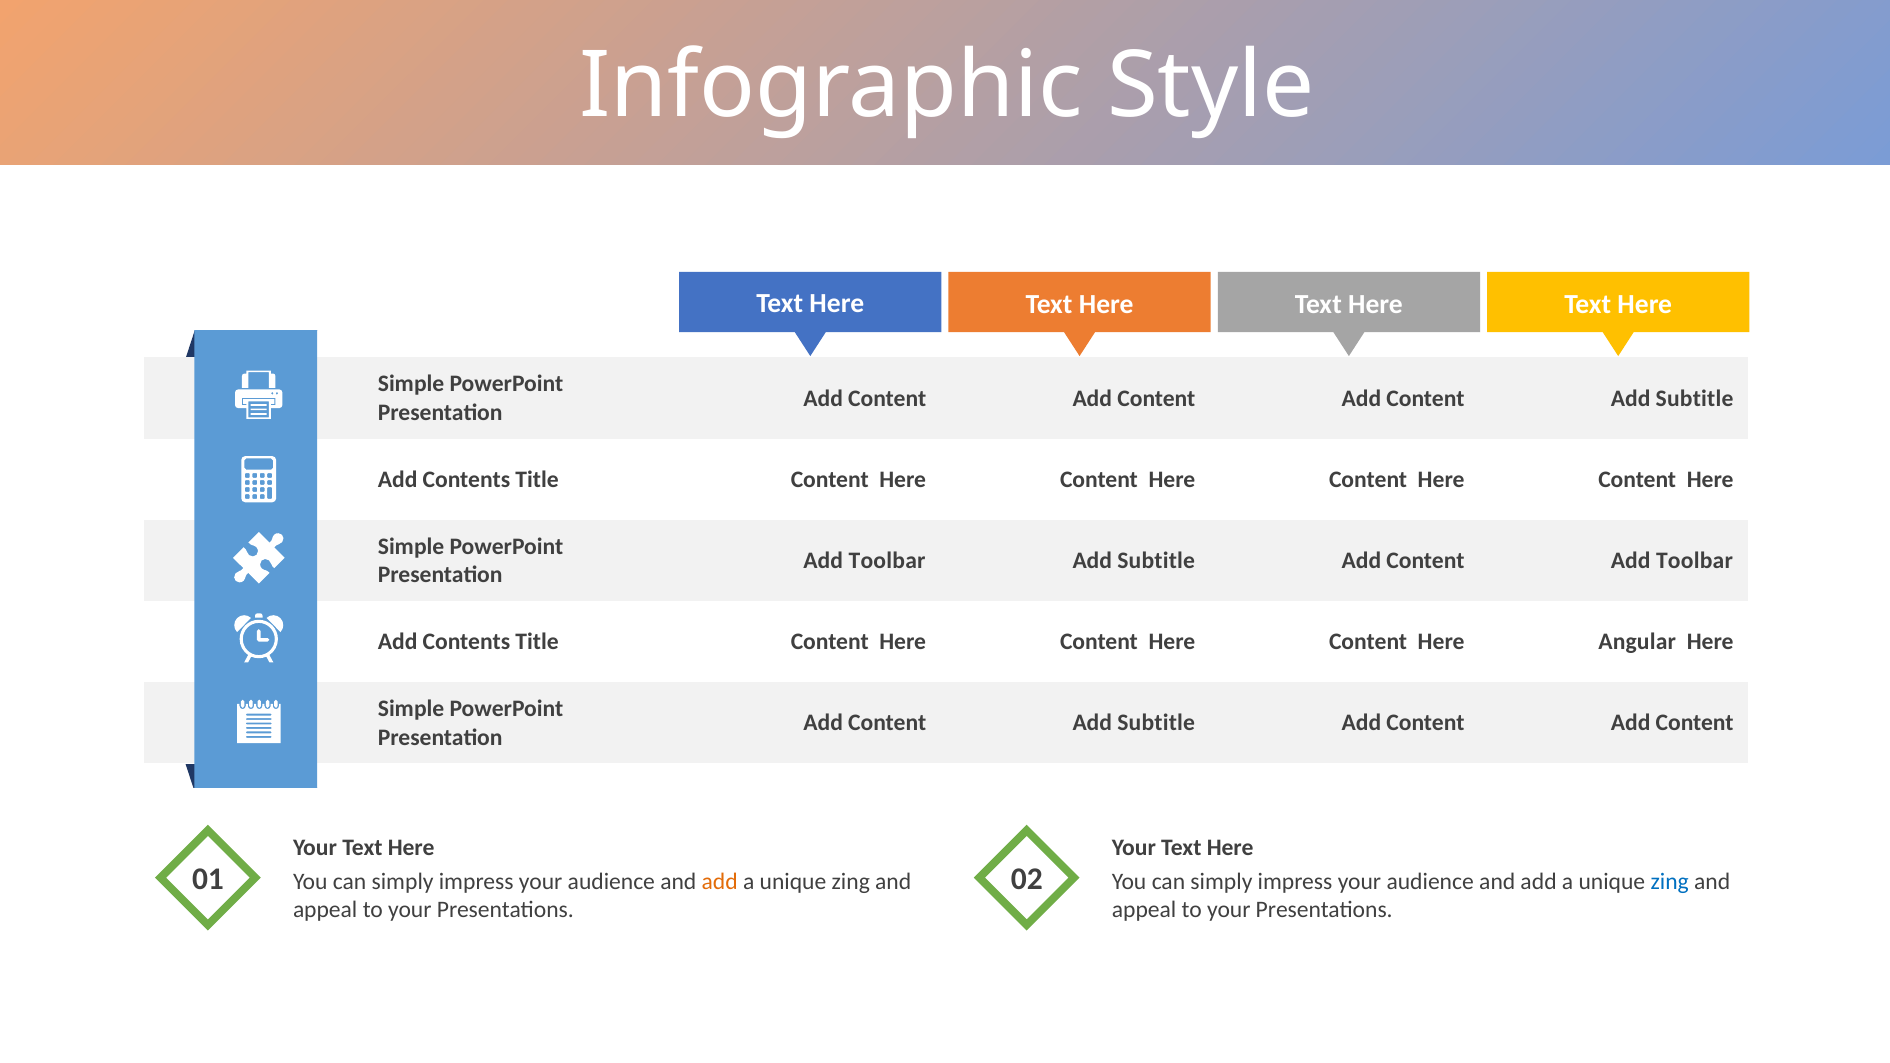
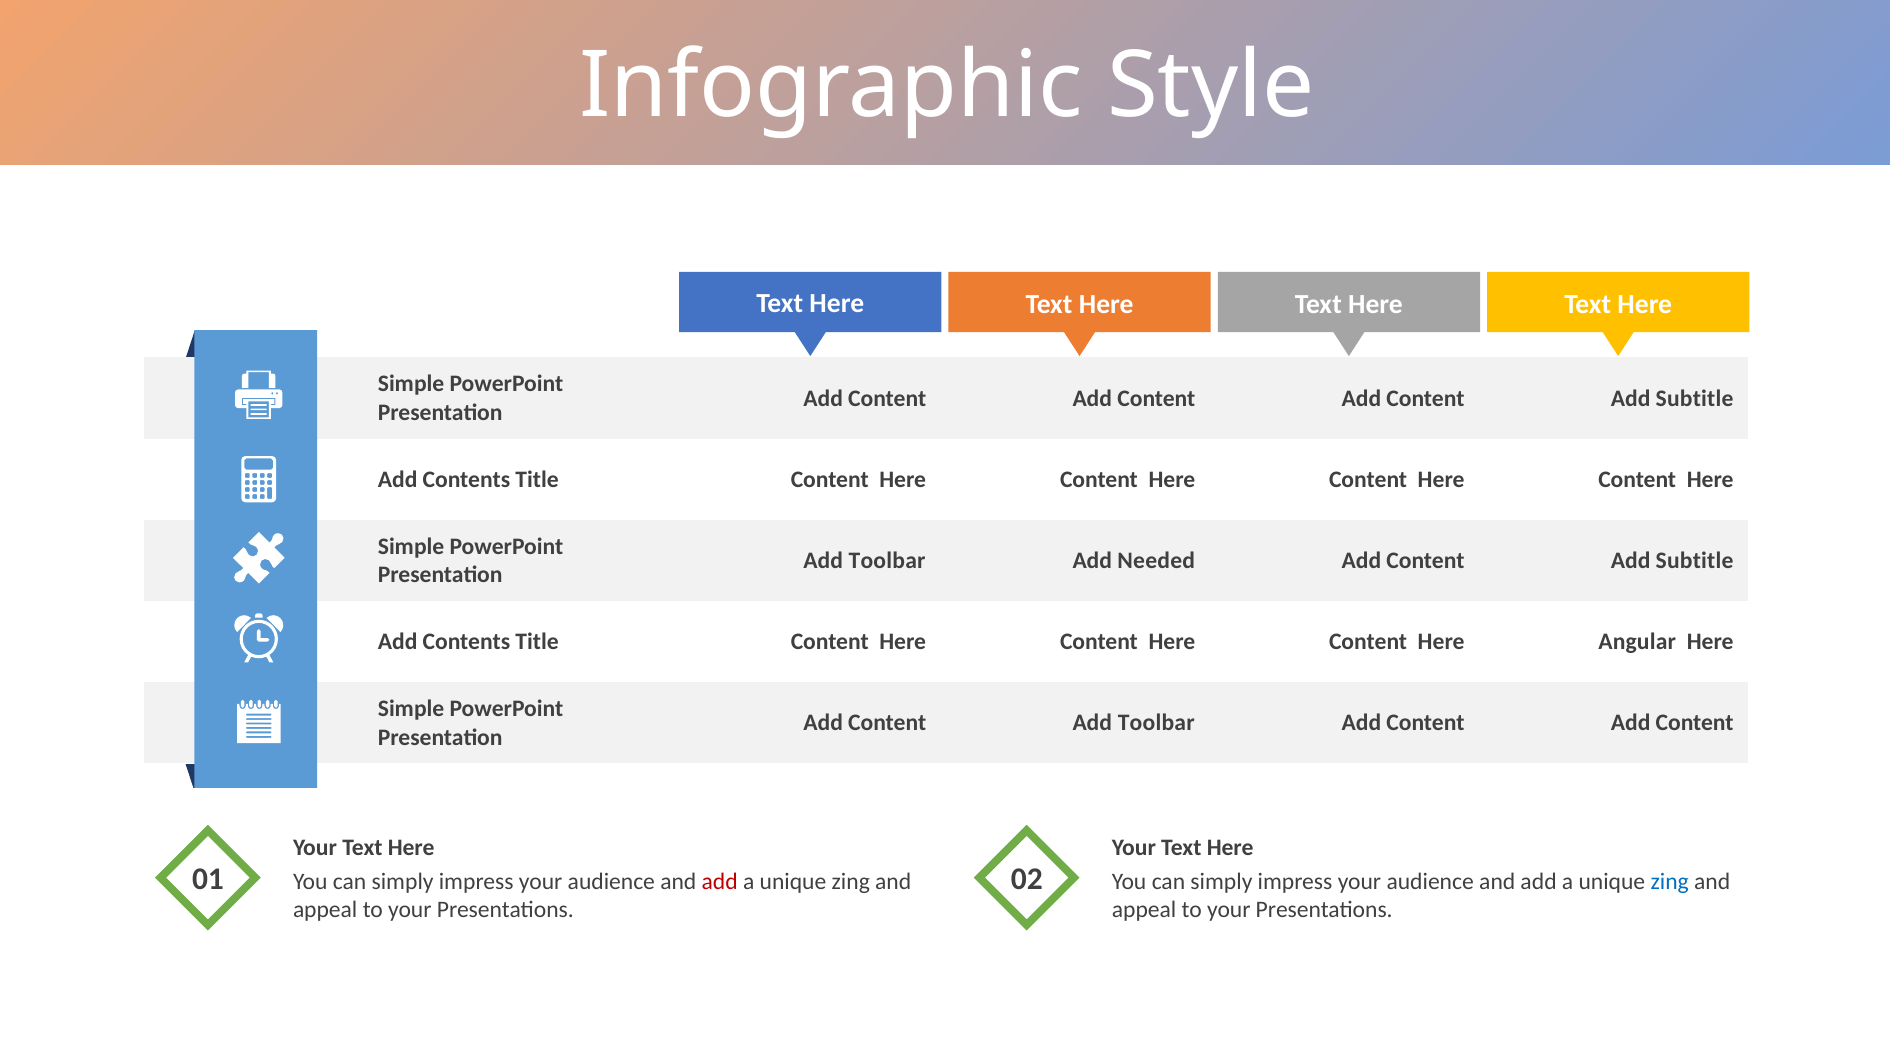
Subtitle: Subtitle -> Needed (1156, 561)
Toolbar: Toolbar -> Subtitle (1695, 561)
Subtitle: Subtitle -> Toolbar (1156, 723)
add colour: orange -> red (720, 881)
